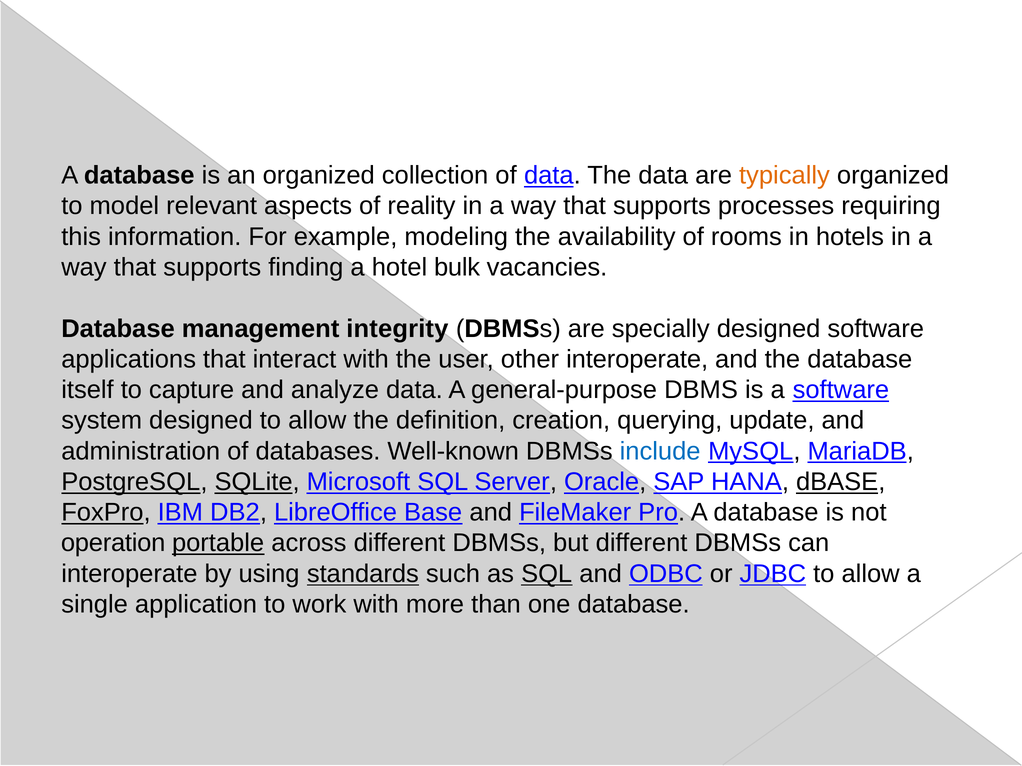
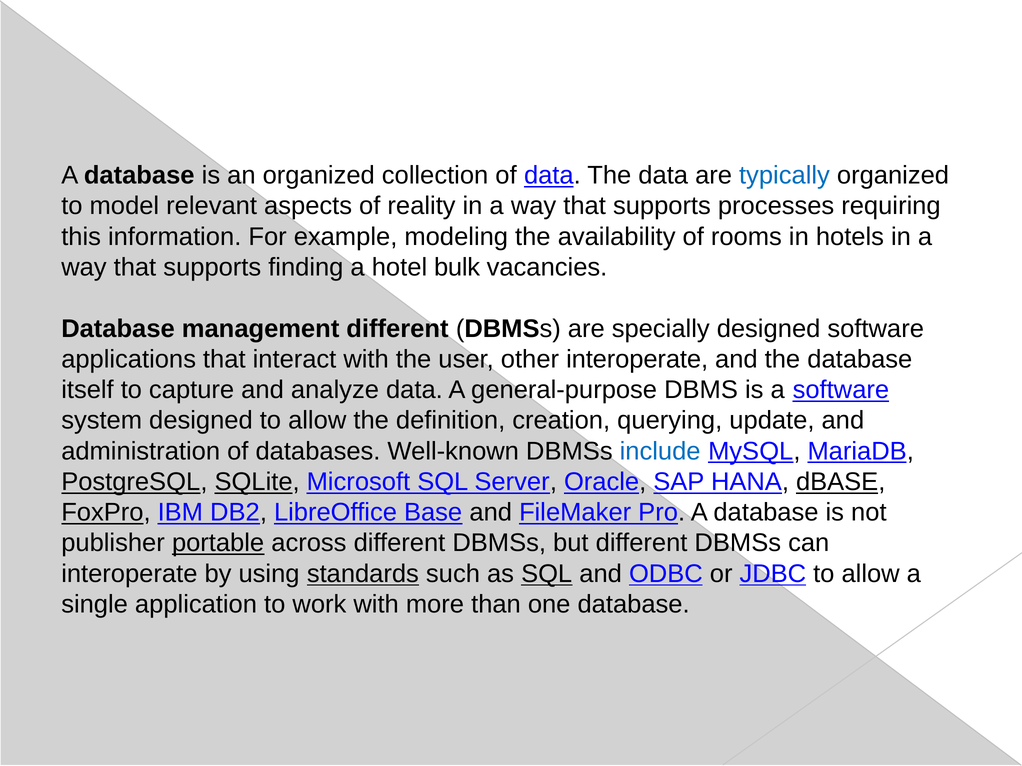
typically colour: orange -> blue (784, 175)
management integrity: integrity -> different (397, 329)
operation: operation -> publisher (113, 543)
